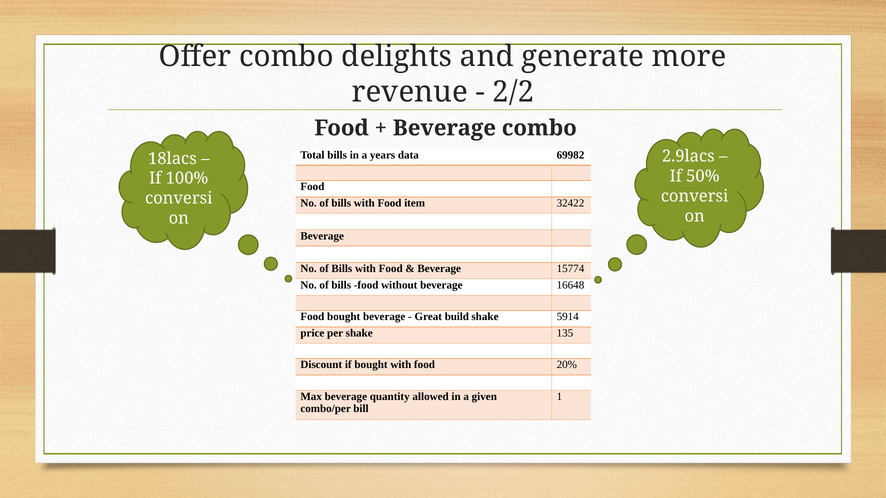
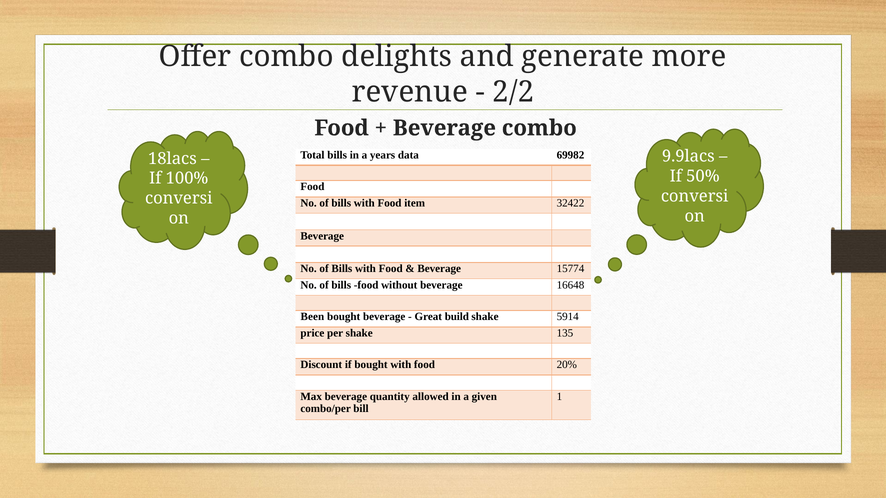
2.9lacs: 2.9lacs -> 9.9lacs (688, 156)
Food: Food -> Been (312, 317)
